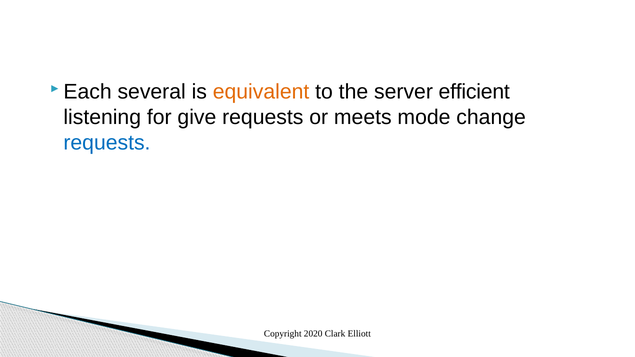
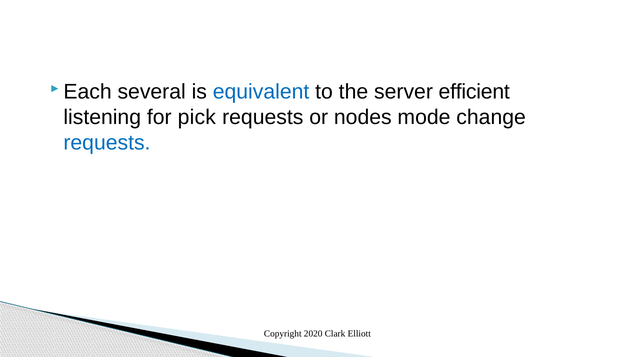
equivalent colour: orange -> blue (261, 92)
give: give -> pick (197, 117)
meets: meets -> nodes (363, 117)
